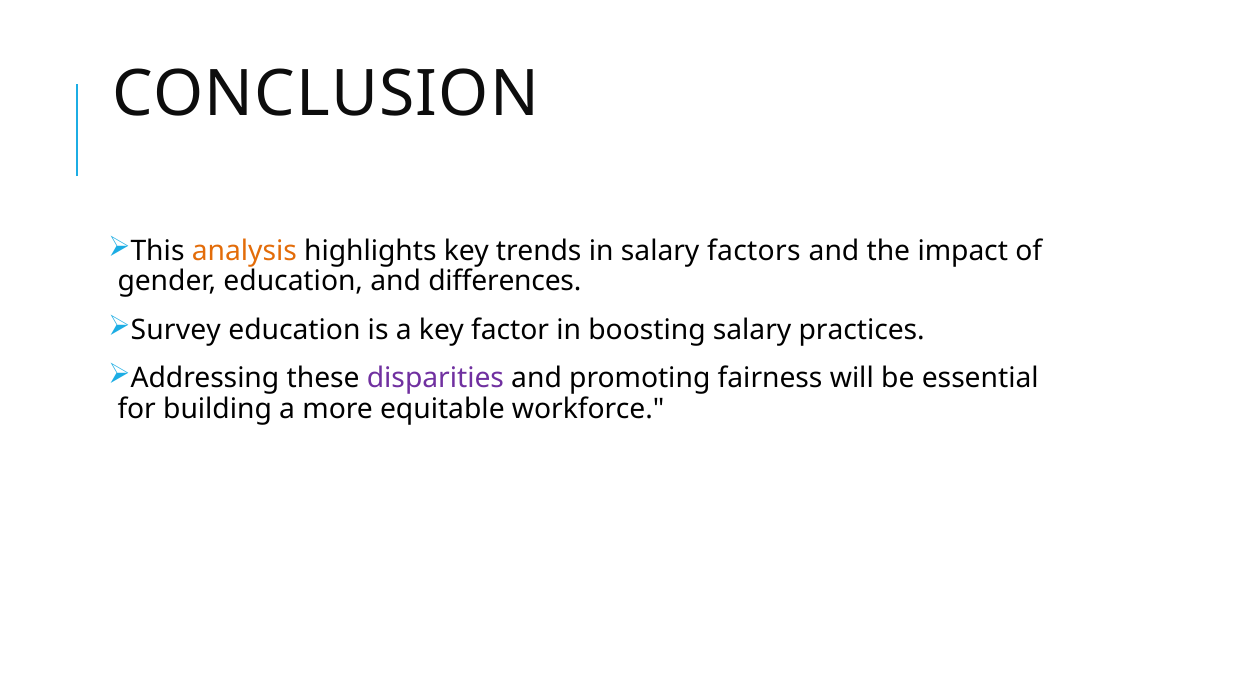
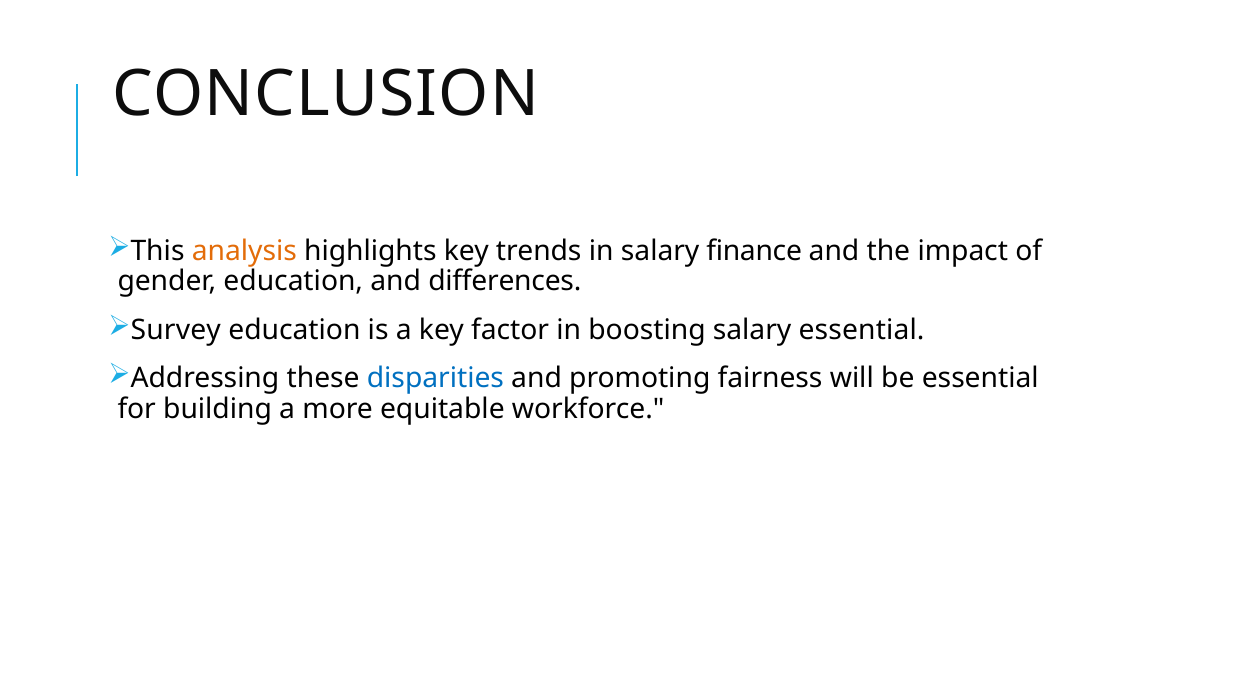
factors: factors -> finance (754, 251)
salary practices: practices -> essential (862, 330)
disparities colour: purple -> blue (435, 379)
